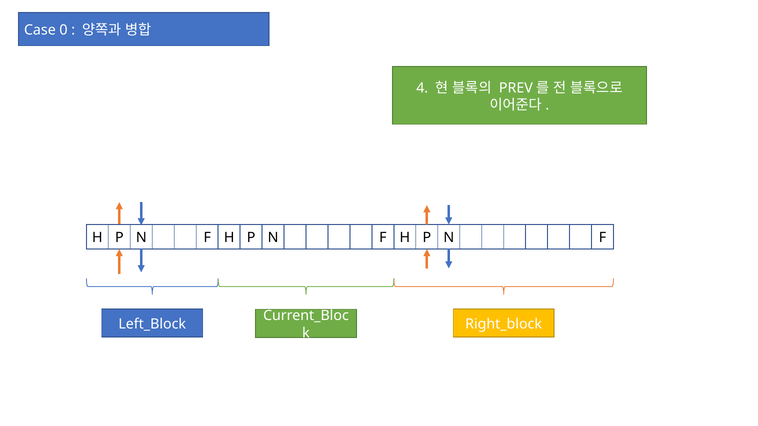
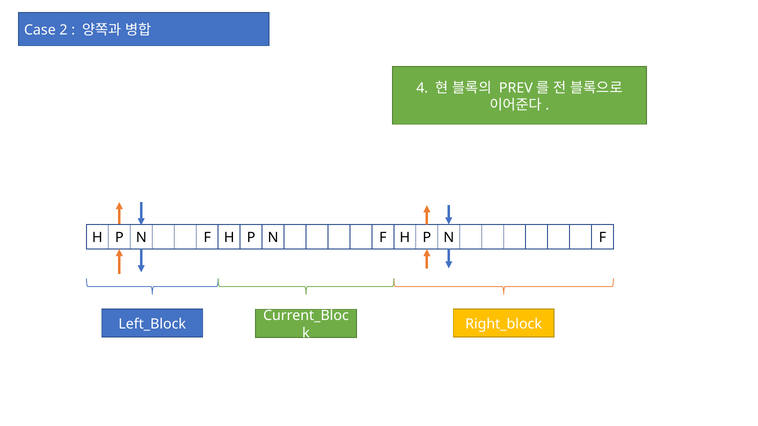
0: 0 -> 2 (64, 30)
